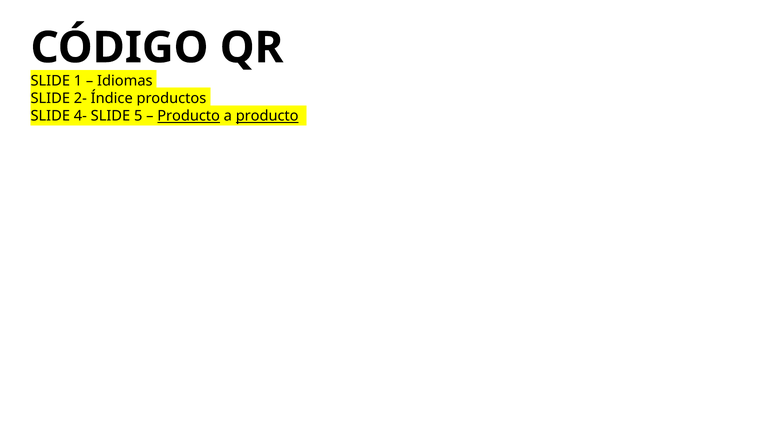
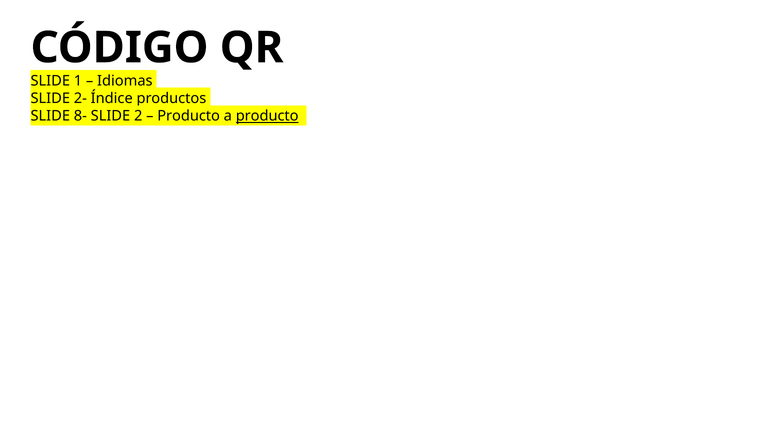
4-: 4- -> 8- (80, 116)
5: 5 -> 2 (138, 116)
Producto underline: present -> none (189, 116)
